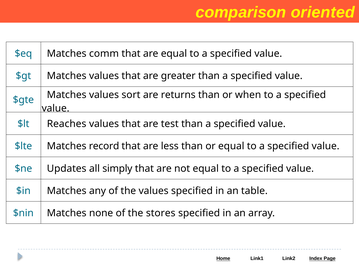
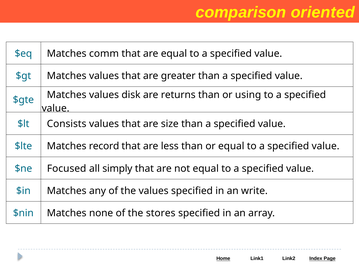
sort: sort -> disk (131, 95)
when: when -> using (248, 95)
Reaches: Reaches -> Consists (67, 124)
test: test -> size (170, 124)
Updates: Updates -> Focused (67, 169)
table: table -> write (254, 191)
